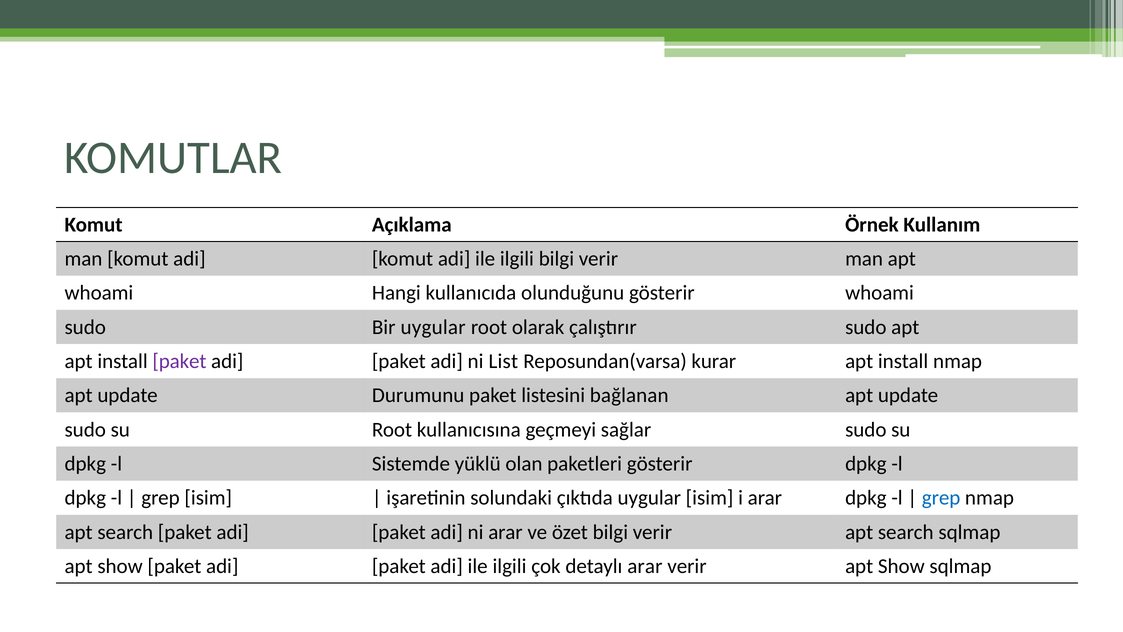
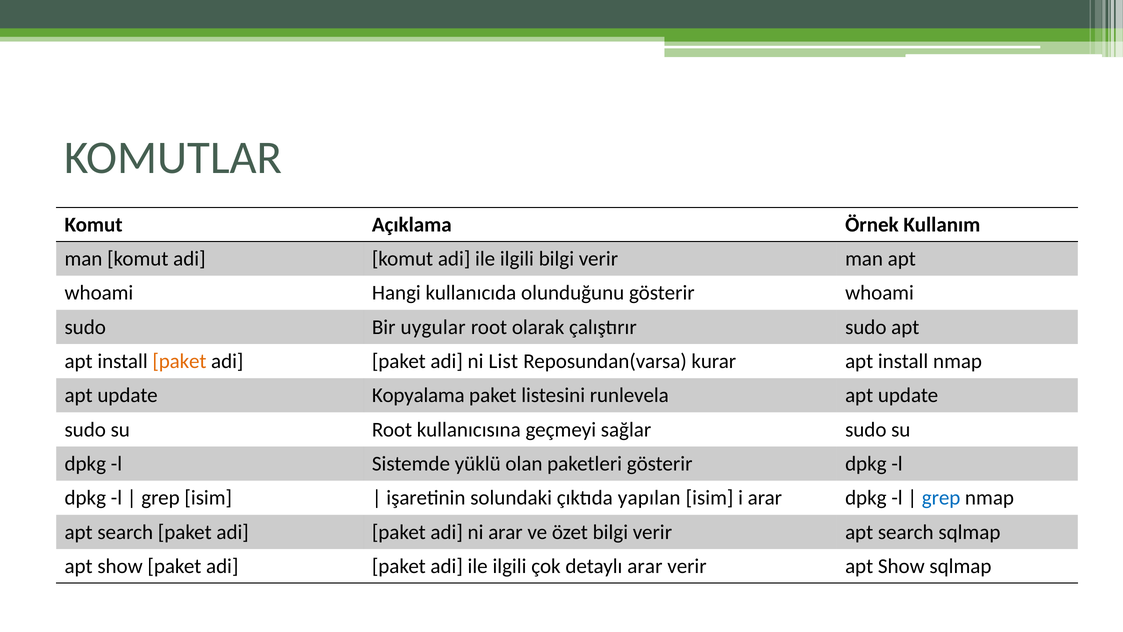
paket colour: purple -> orange (179, 361)
Durumunu: Durumunu -> Kopyalama (418, 395)
bağlanan: bağlanan -> runlevela (629, 395)
çıktıda uygular: uygular -> yapılan (649, 498)
